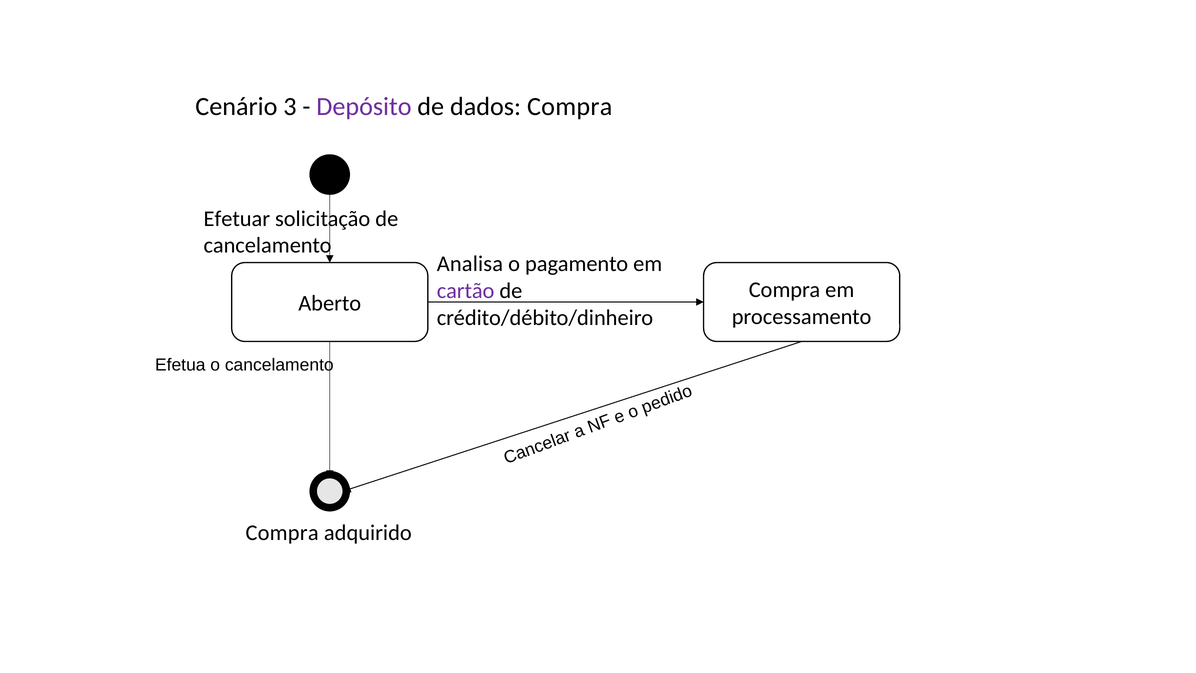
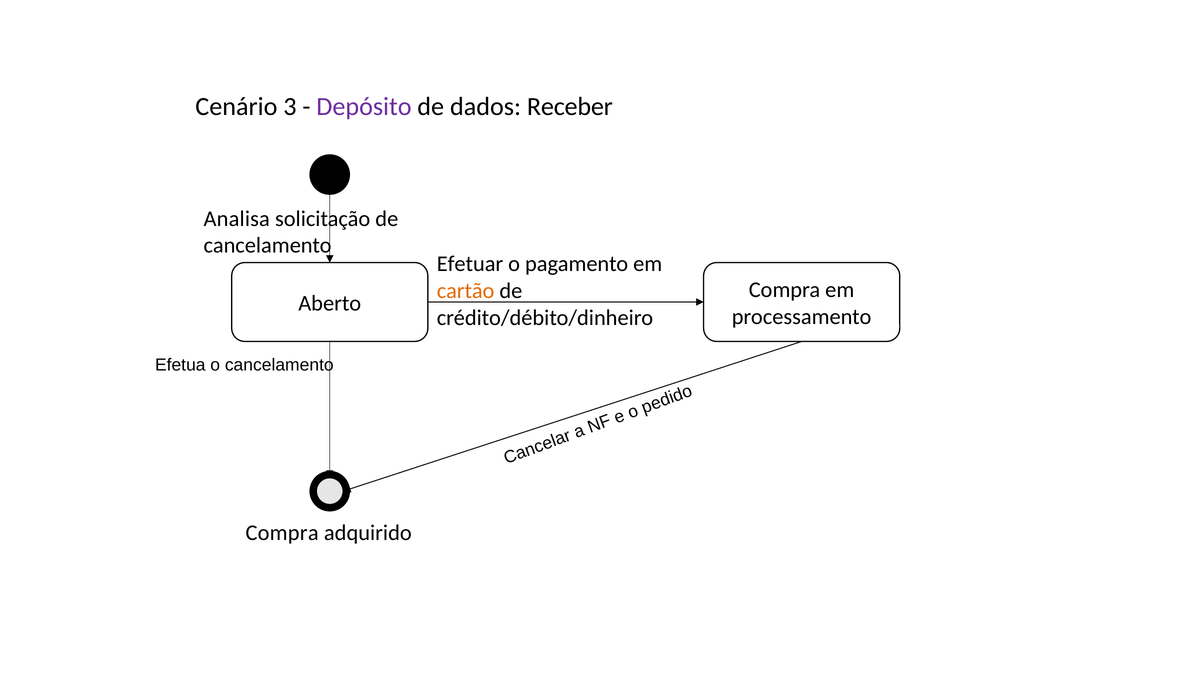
dados Compra: Compra -> Receber (570, 107)
Efetuar: Efetuar -> Analisa (237, 219)
Analisa: Analisa -> Efetuar (470, 264)
cartão colour: purple -> orange (466, 291)
